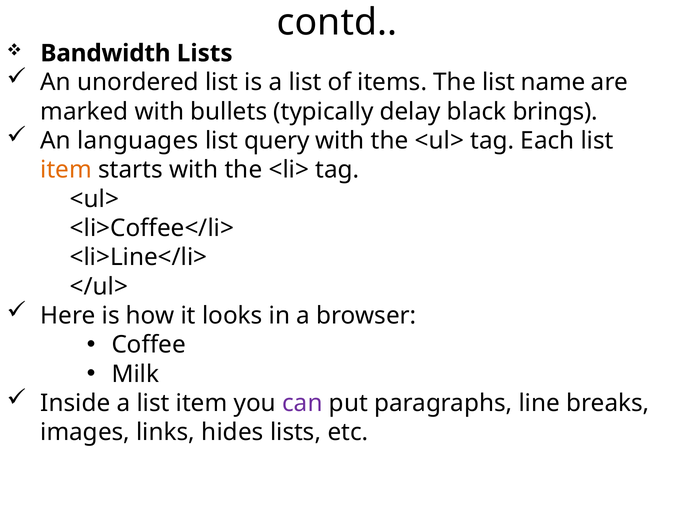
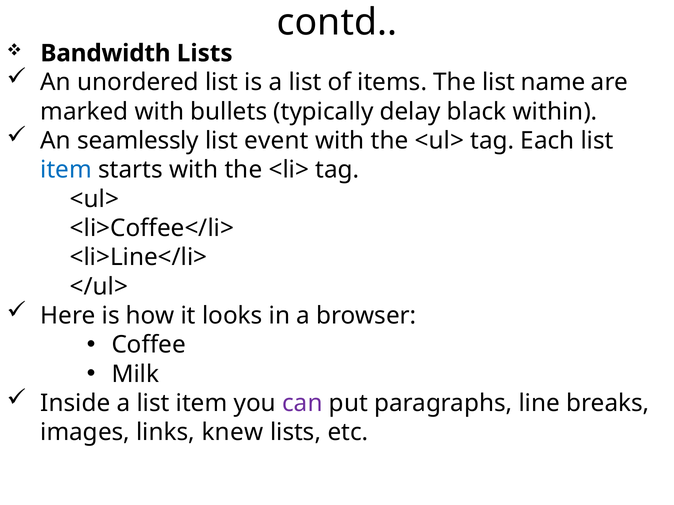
brings: brings -> within (555, 112)
languages: languages -> seamlessly (138, 141)
query: query -> event (277, 141)
item colour: orange -> blue (66, 170)
hides: hides -> knew (232, 433)
